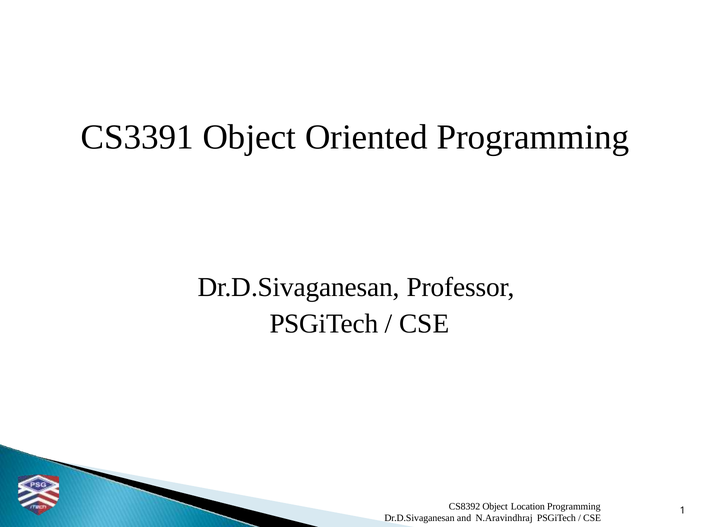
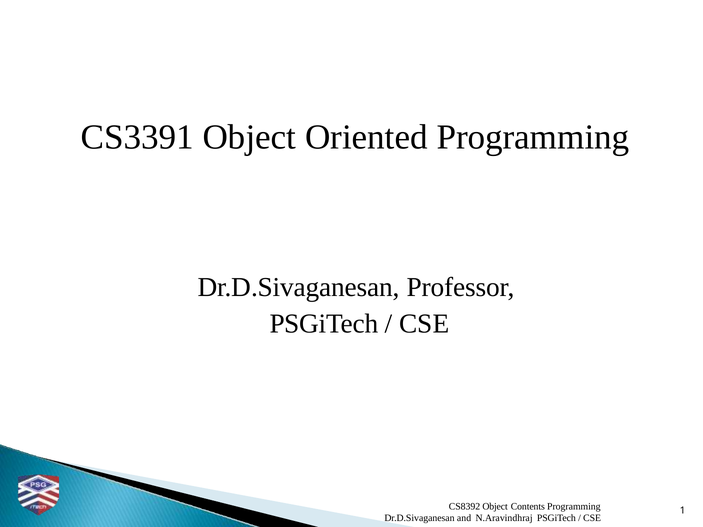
Location: Location -> Contents (528, 507)
